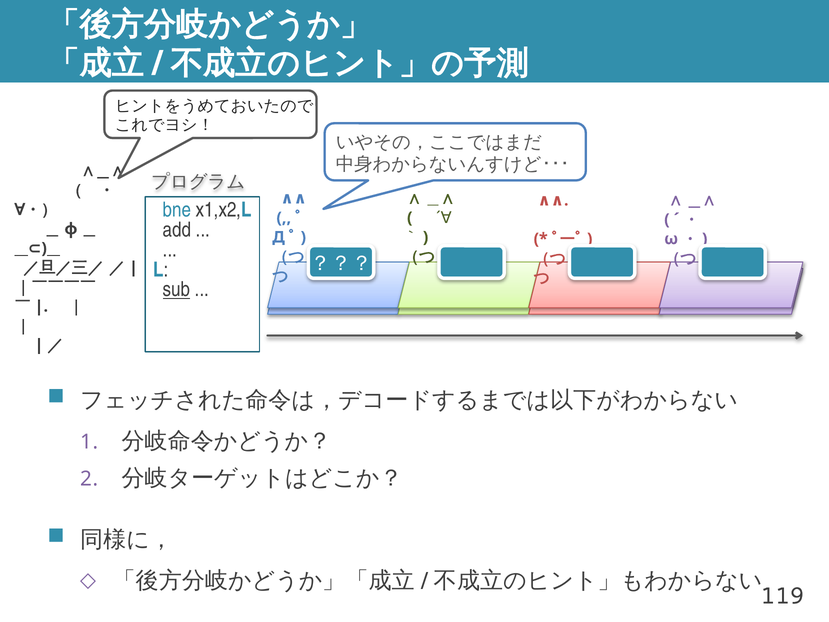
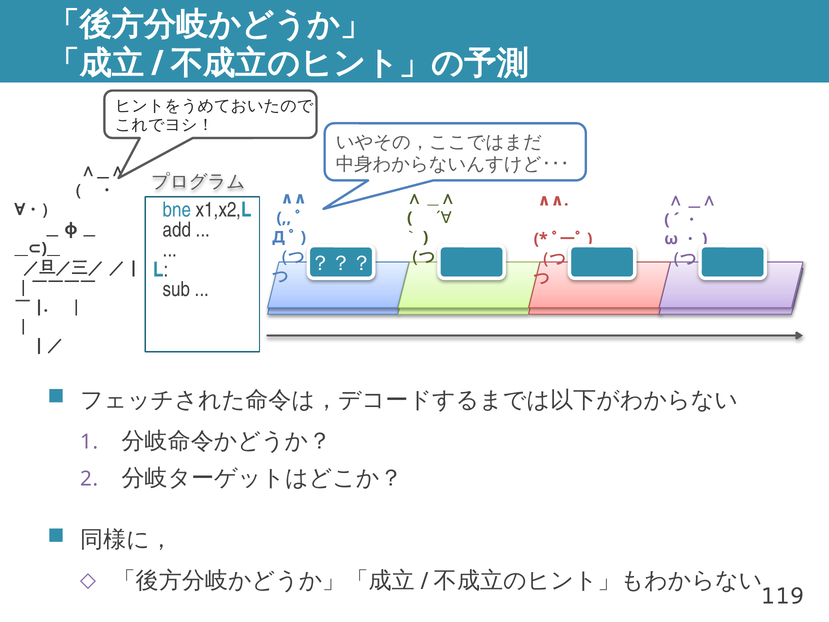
sub underline: present -> none (177, 289)
